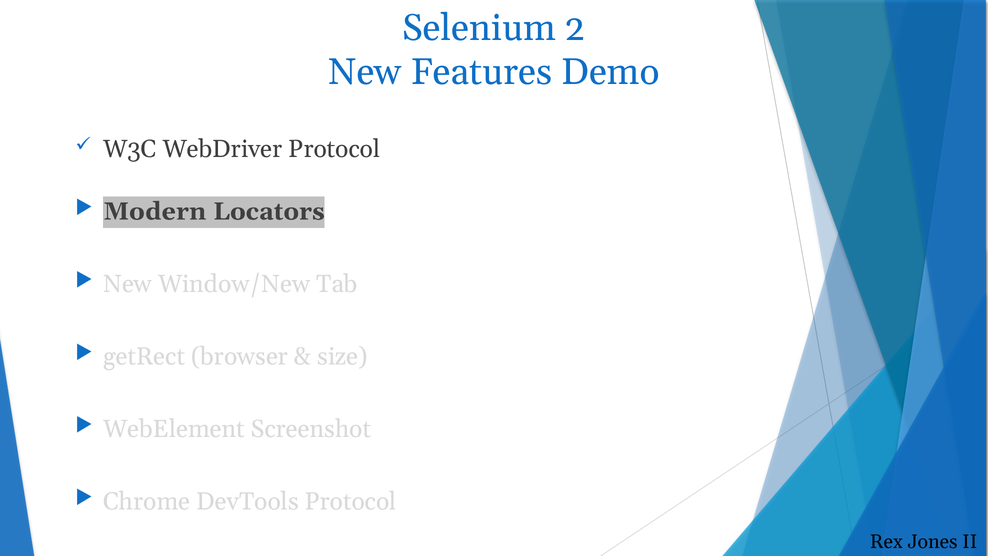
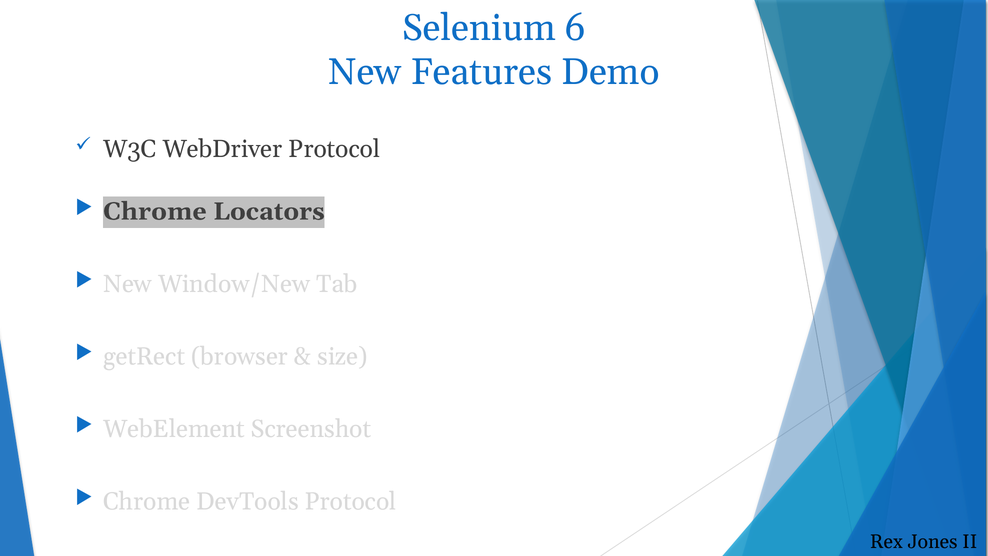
2: 2 -> 6 (575, 28)
Modern: Modern -> Chrome (155, 211)
